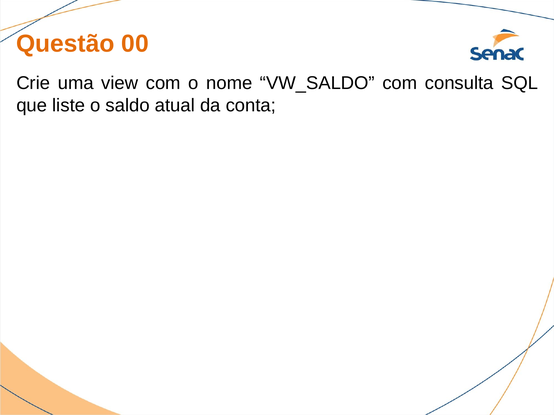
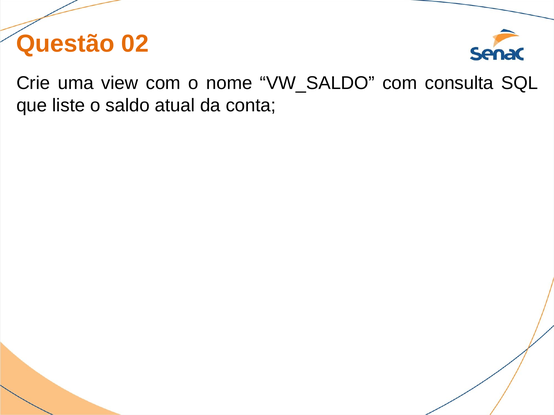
00: 00 -> 02 (135, 44)
